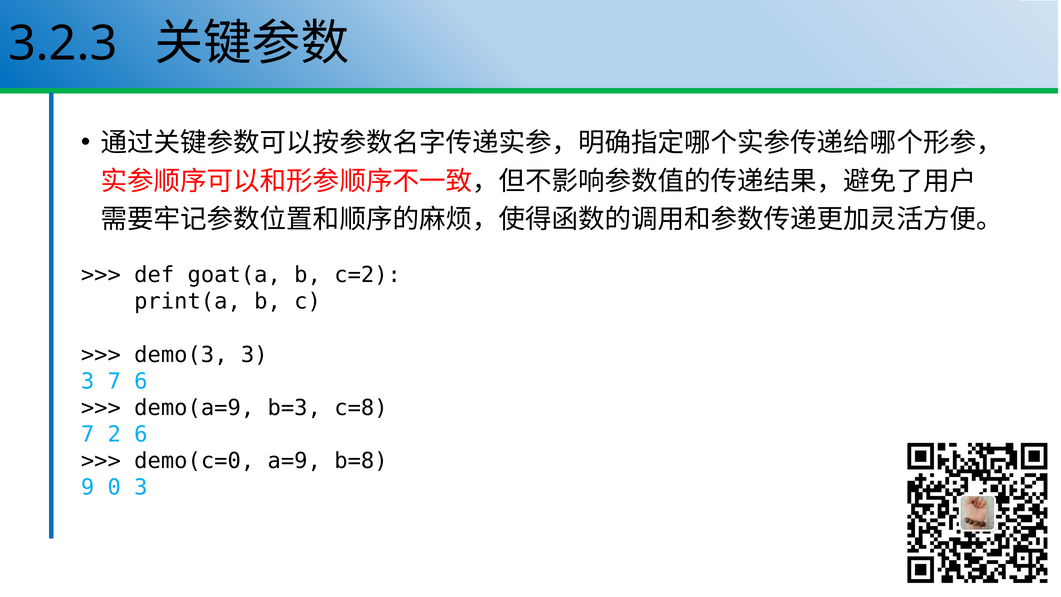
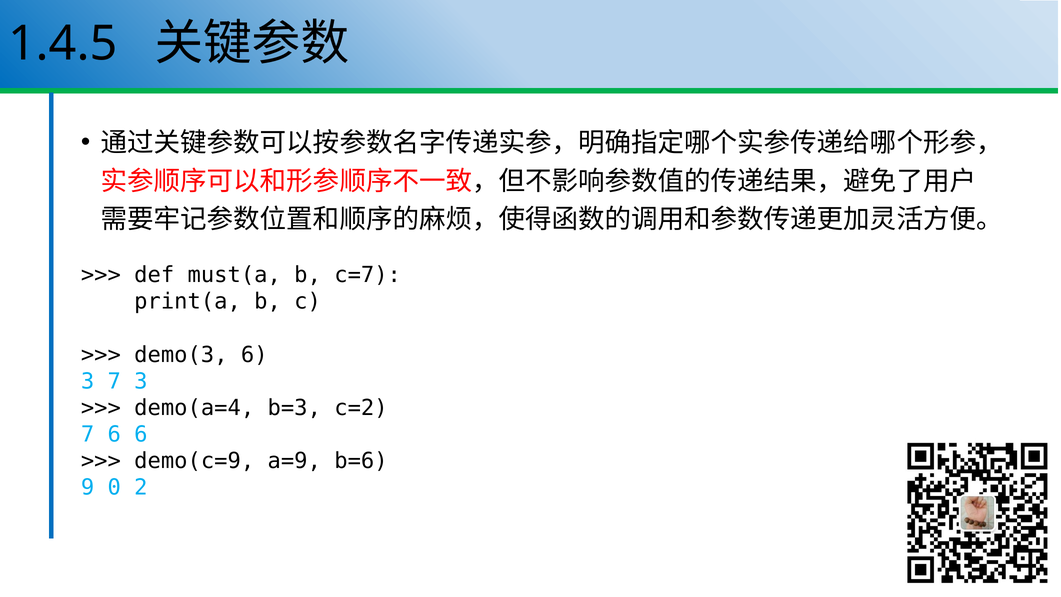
3.2.3: 3.2.3 -> 1.4.5 (63, 44)
goat(a: goat(a -> must(a (234, 275)
c=2: c=2 -> c=7 (368, 275)
demo(3 3: 3 -> 6 (254, 355)
7 6: 6 -> 3 (141, 381)
demo(a=9: demo(a=9 -> demo(a=4 (194, 408)
c=8: c=8 -> c=2 (361, 408)
7 2: 2 -> 6 (114, 434)
demo(c=0: demo(c=0 -> demo(c=9 (194, 461)
b=8: b=8 -> b=6 (361, 461)
0 3: 3 -> 2 (141, 488)
